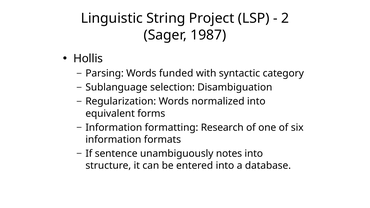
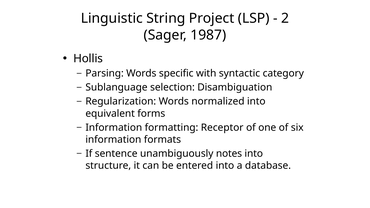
funded: funded -> specific (176, 73)
Research: Research -> Receptor (222, 128)
